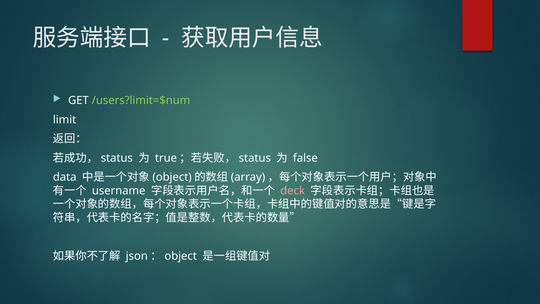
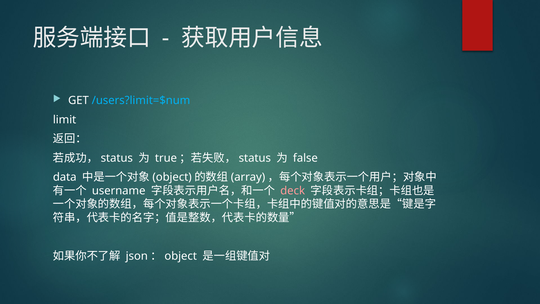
/users?limit=$num colour: light green -> light blue (141, 100)
